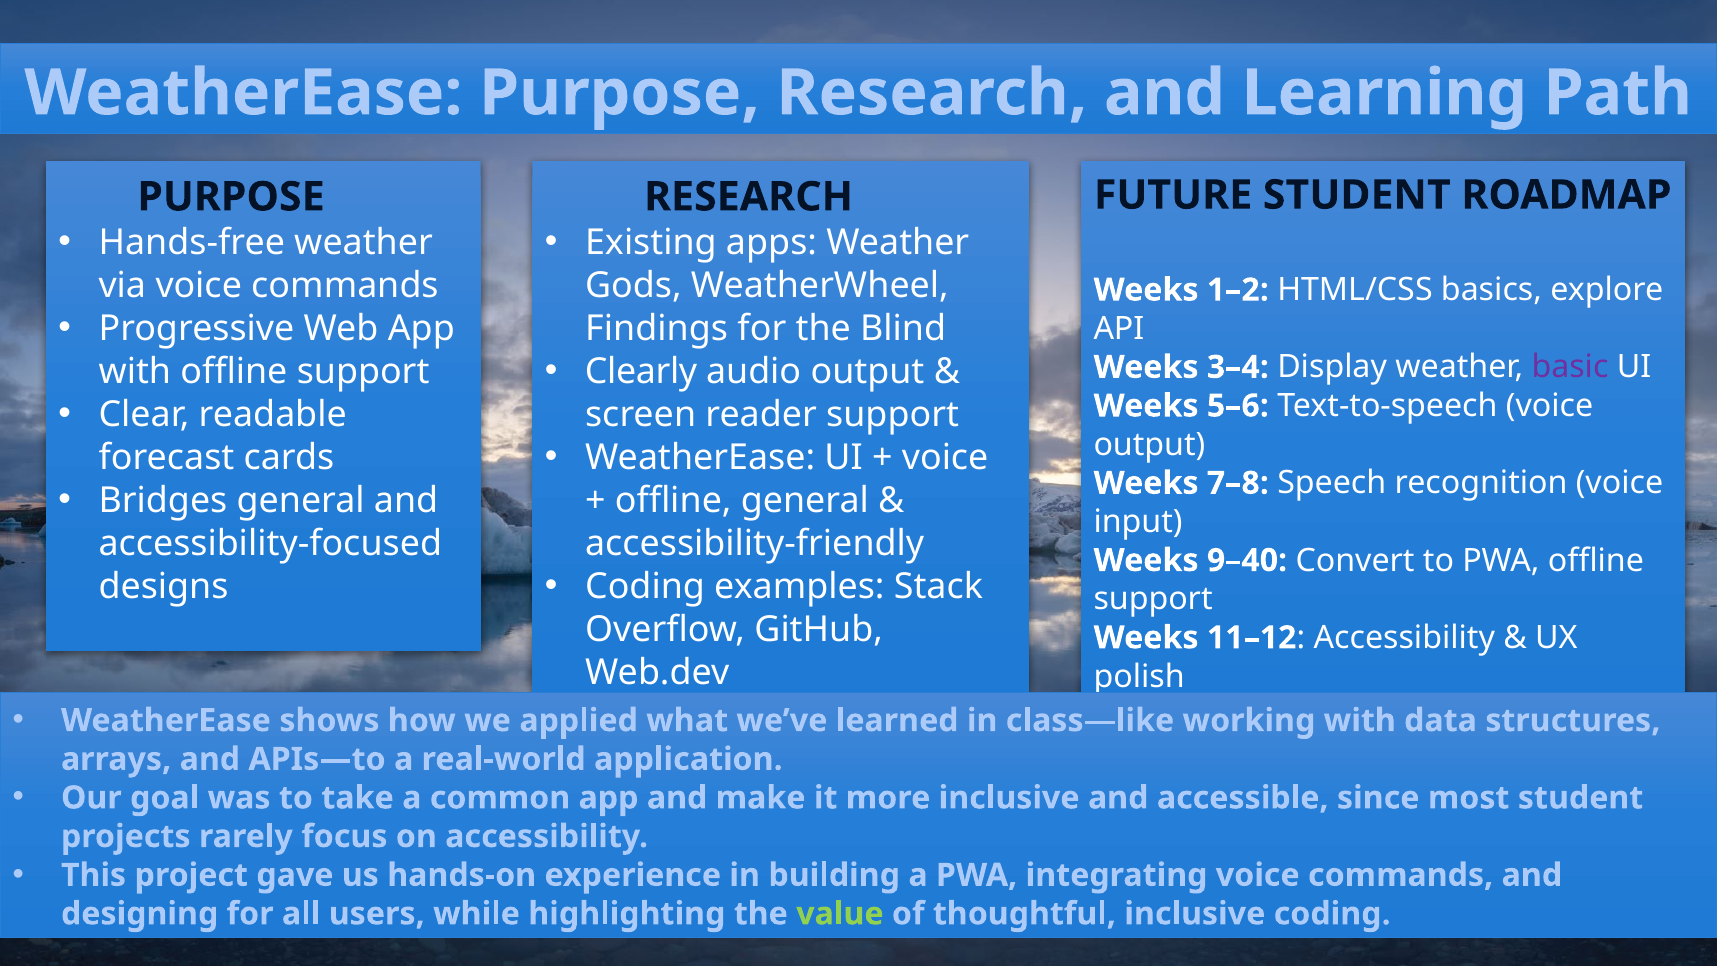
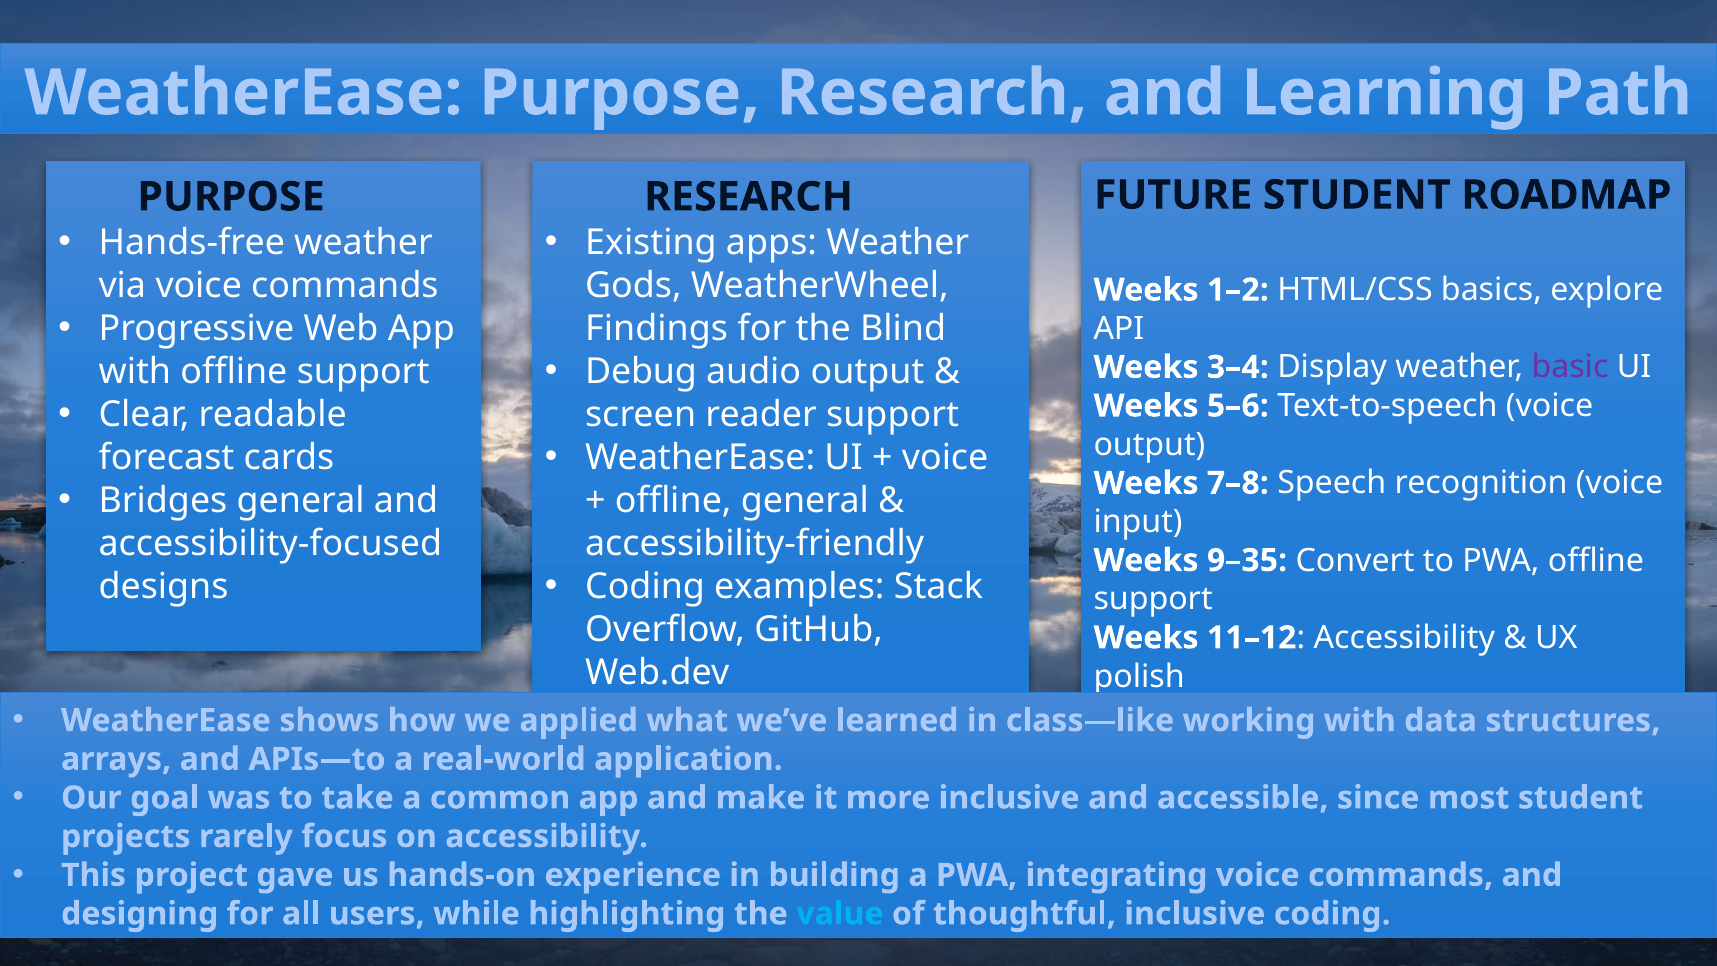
Clearly: Clearly -> Debug (641, 372)
9–40: 9–40 -> 9–35 (1247, 560)
value colour: light green -> light blue (840, 914)
